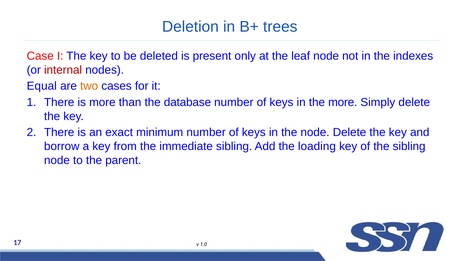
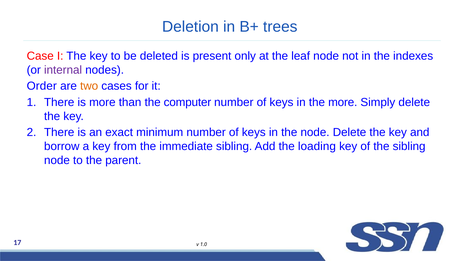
internal colour: red -> purple (63, 70)
Equal: Equal -> Order (42, 86)
database: database -> computer (187, 102)
